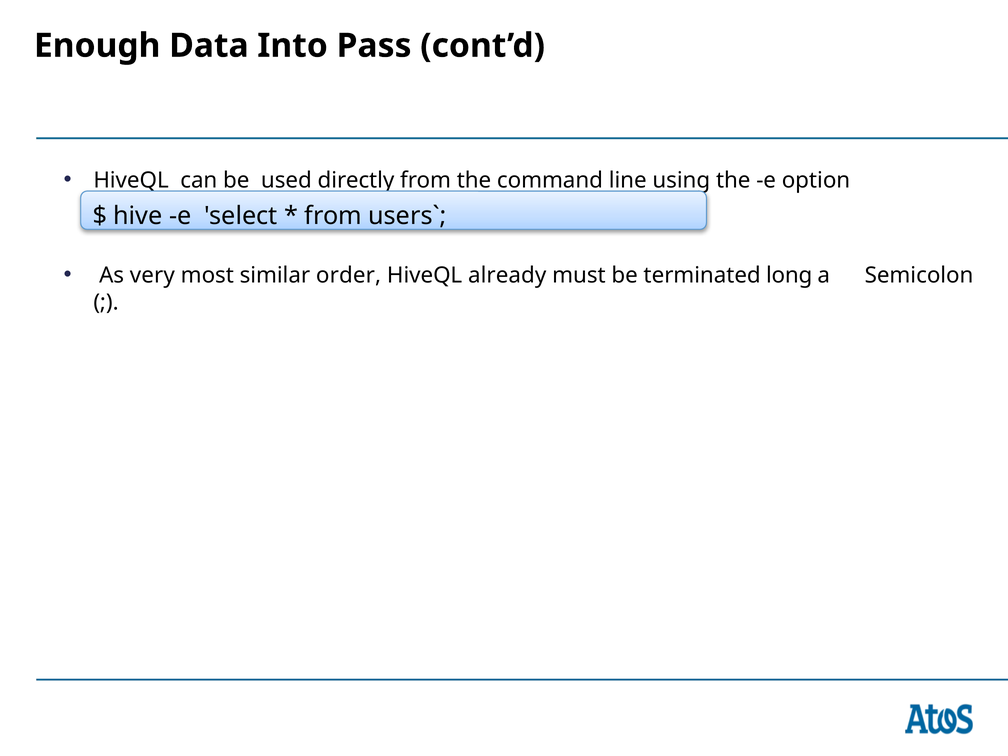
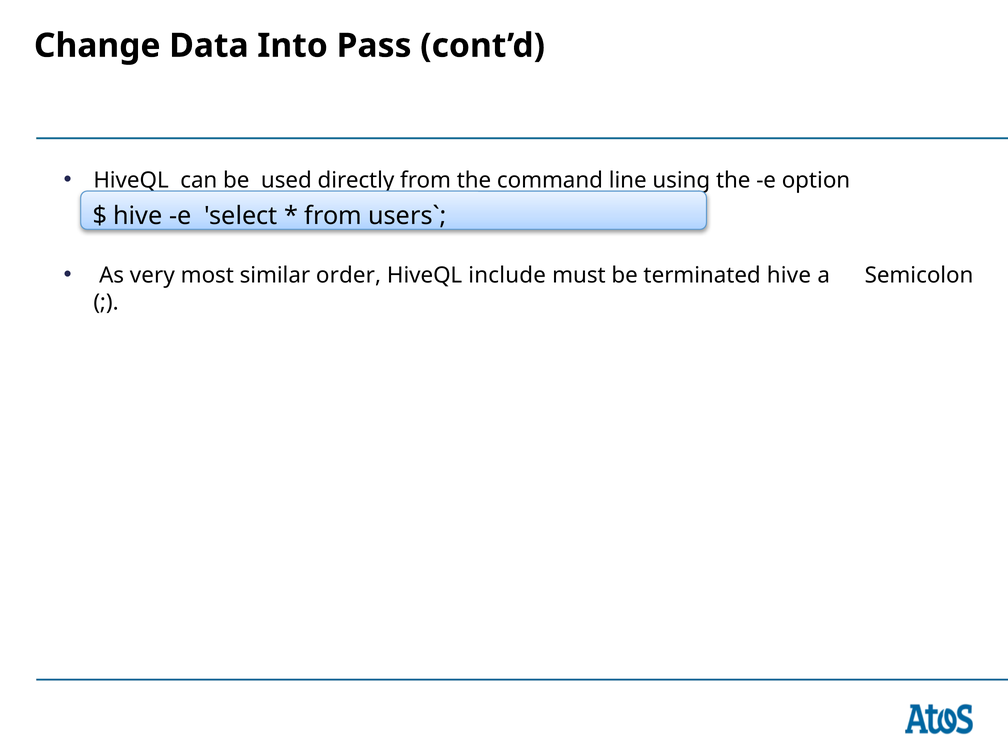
Enough: Enough -> Change (97, 46)
already: already -> include (507, 275)
terminated long: long -> hive (789, 275)
